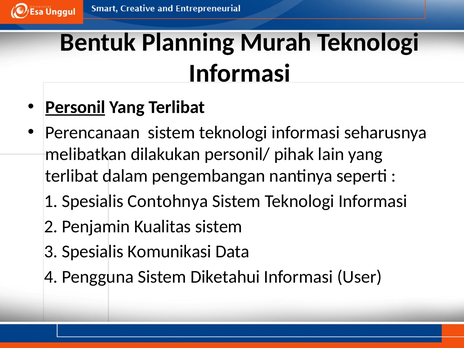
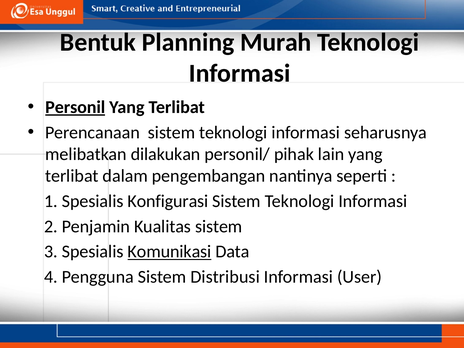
Contohnya: Contohnya -> Konfigurasi (168, 201)
Komunikasi underline: none -> present (169, 252)
Diketahui: Diketahui -> Distribusi (225, 277)
